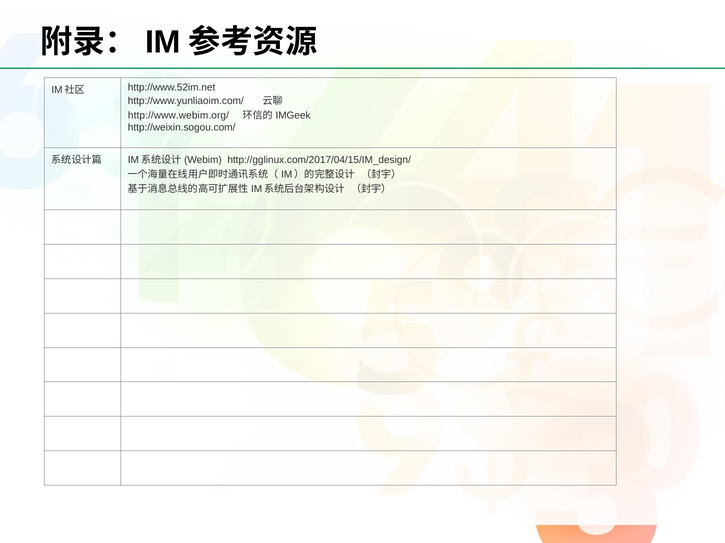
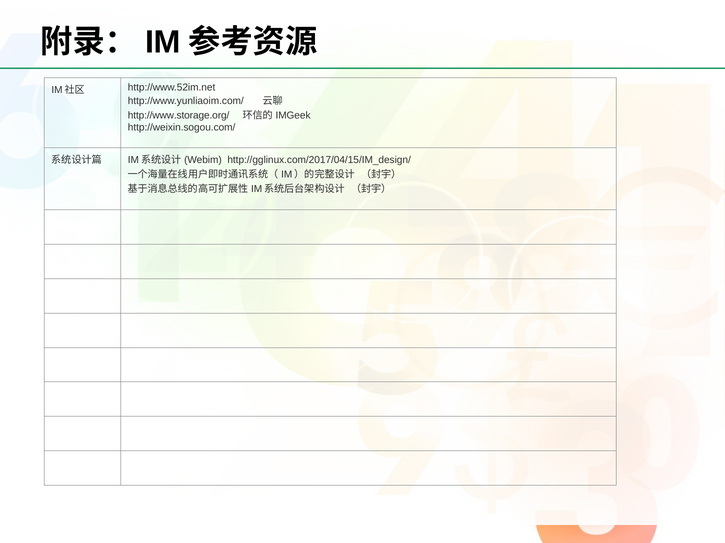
http://www.webim.org/: http://www.webim.org/ -> http://www.storage.org/ (179, 116)
